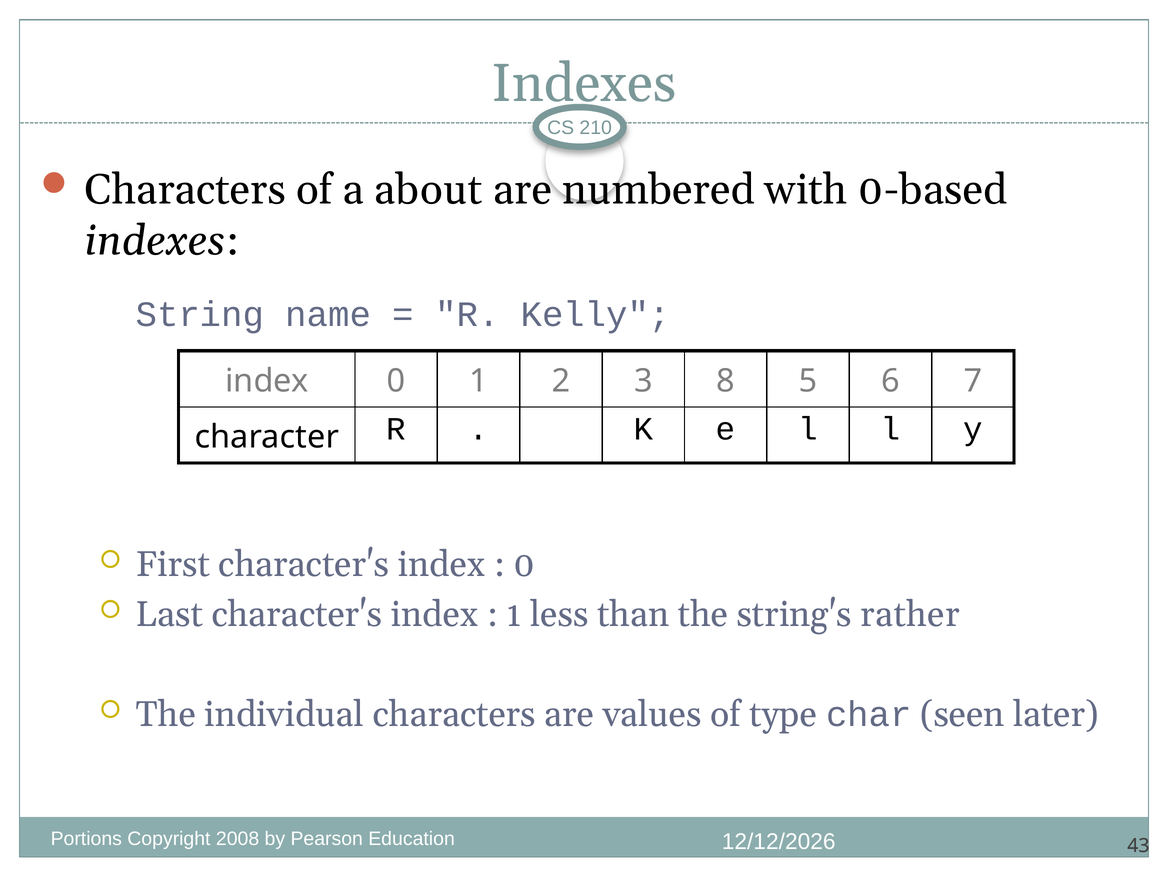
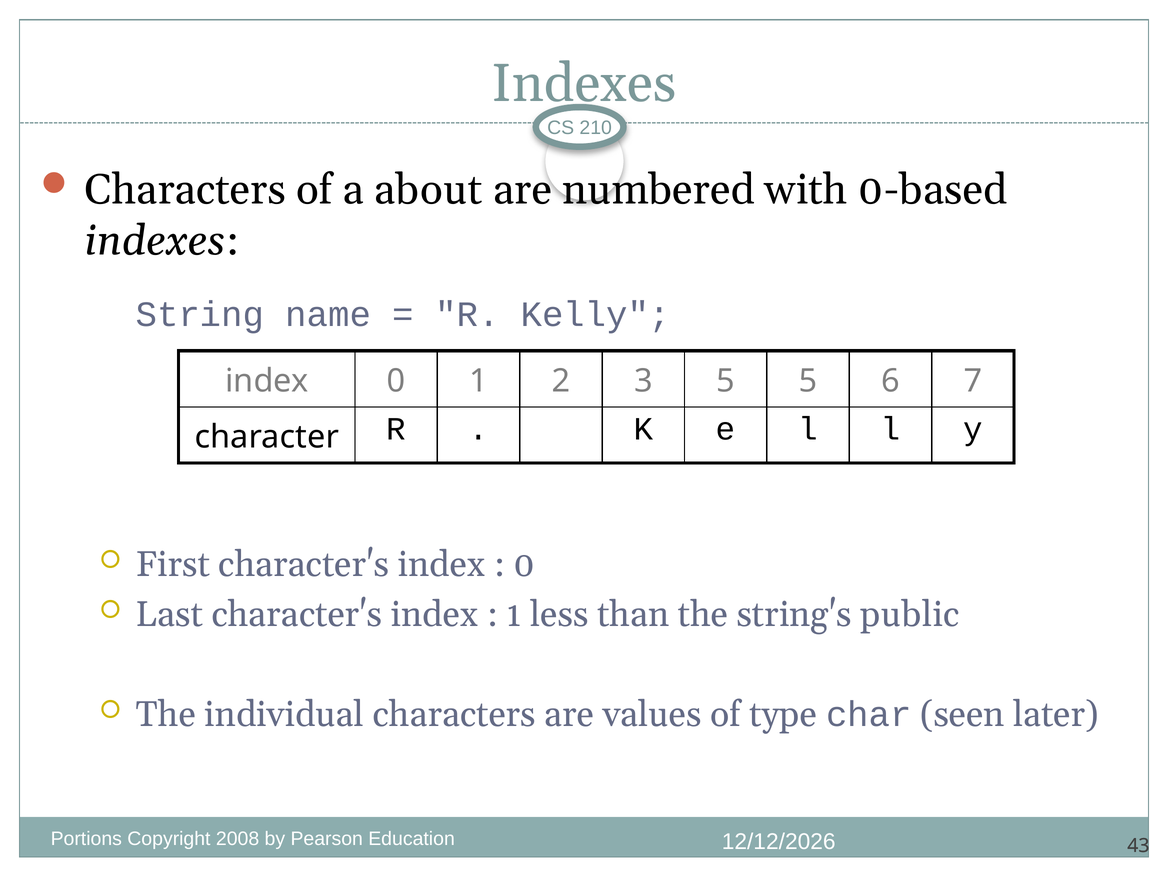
3 8: 8 -> 5 (726, 381)
rather: rather -> public (910, 614)
